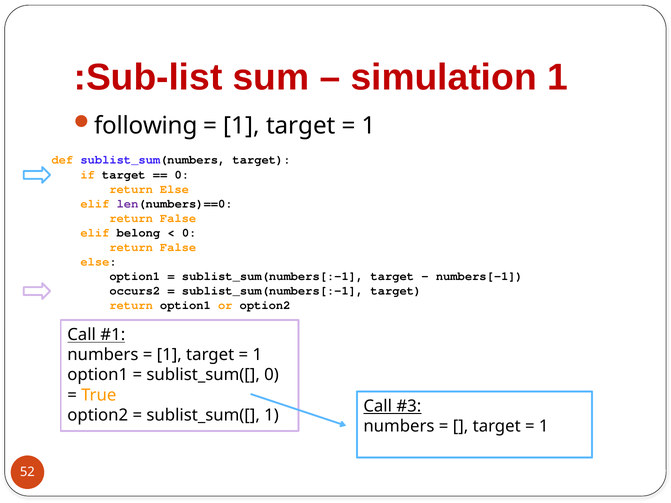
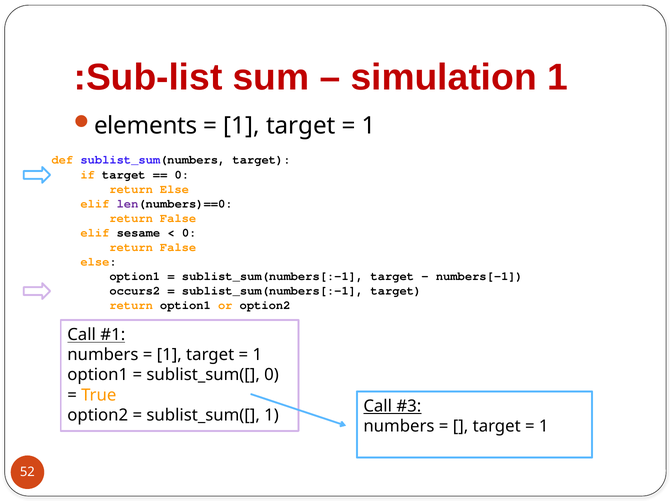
following: following -> elements (146, 126)
belong: belong -> sesame (138, 233)
